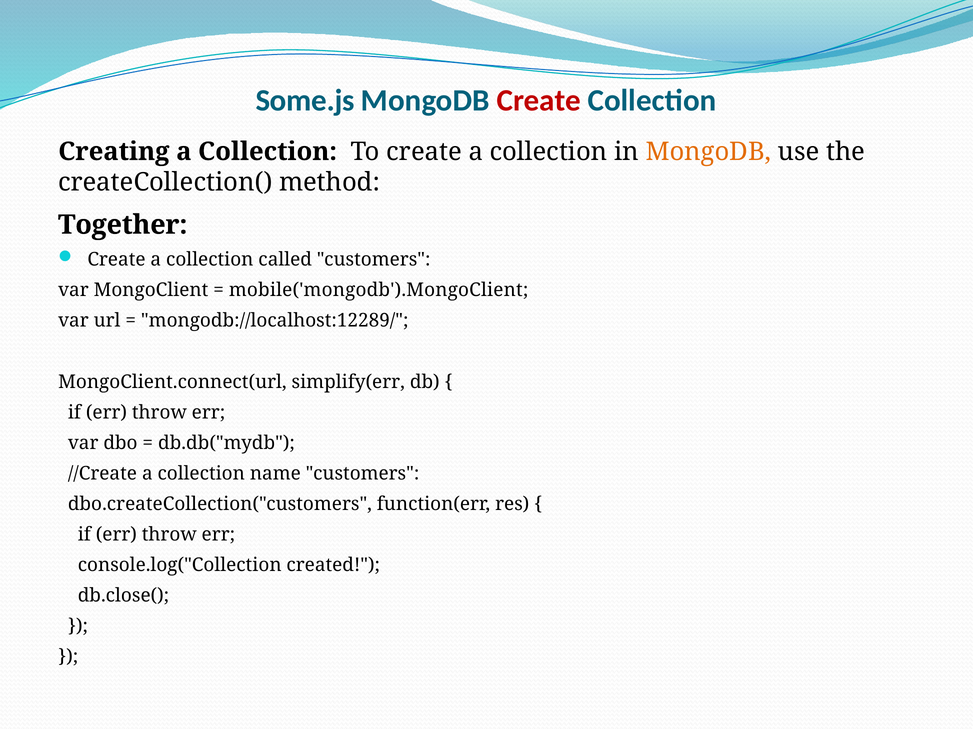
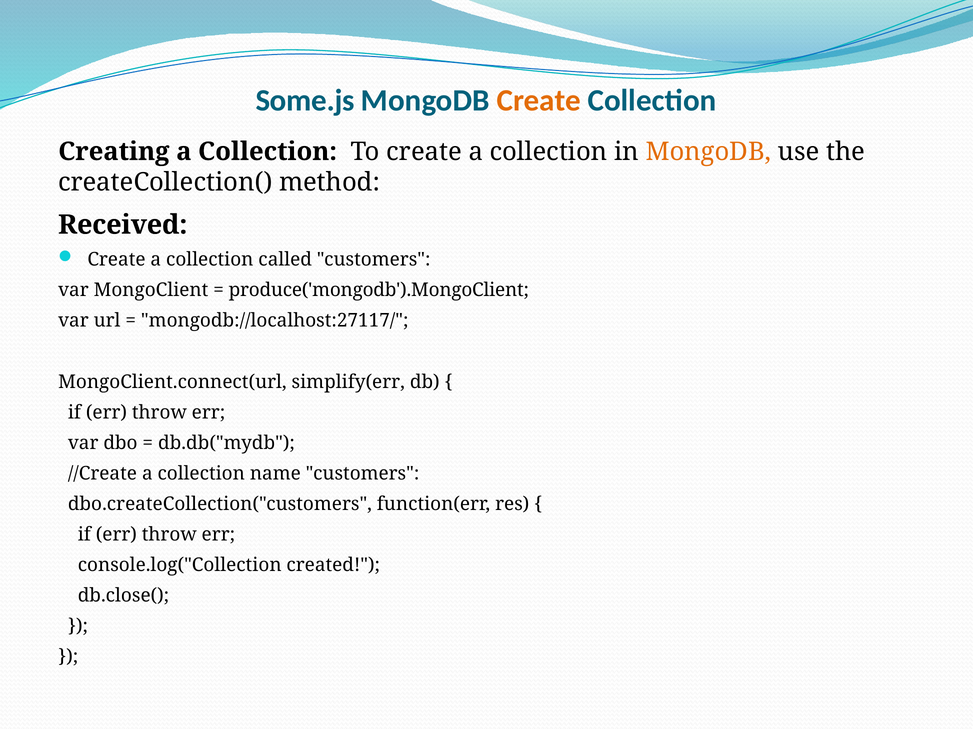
Create colour: red -> orange (539, 100)
Together: Together -> Received (123, 225)
mobile('mongodb').MongoClient: mobile('mongodb').MongoClient -> produce('mongodb').MongoClient (379, 290)
mongodb://localhost:12289/: mongodb://localhost:12289/ -> mongodb://localhost:27117/ (275, 321)
